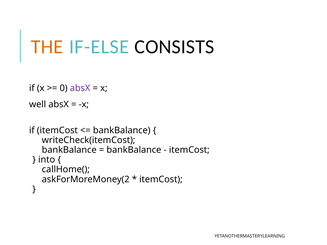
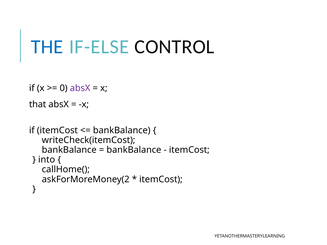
THE colour: orange -> blue (47, 47)
CONSISTS: CONSISTS -> CONTROL (174, 47)
well: well -> that (38, 104)
